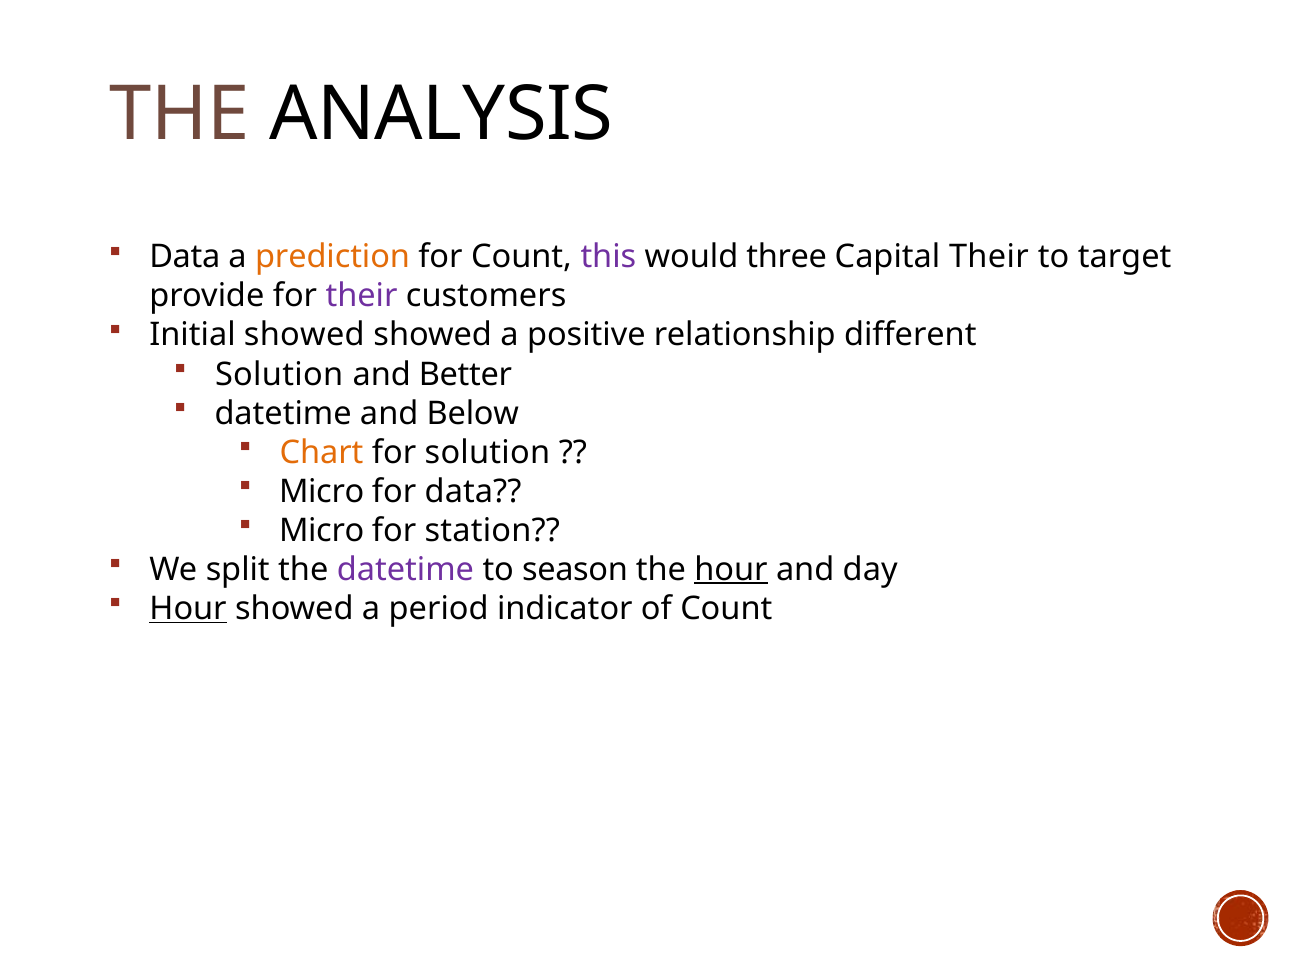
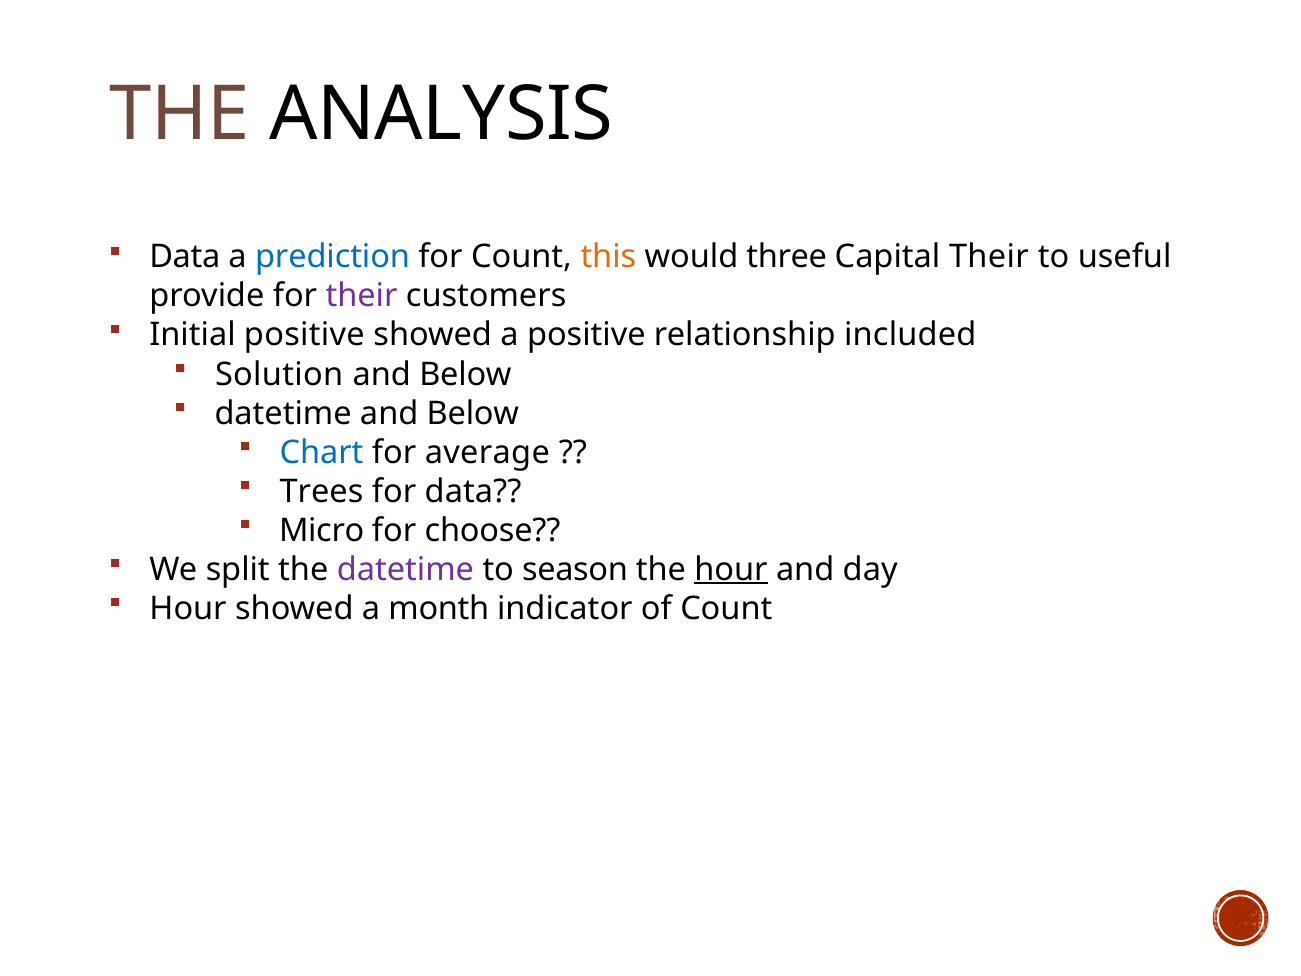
prediction colour: orange -> blue (333, 257)
this colour: purple -> orange (608, 257)
target: target -> useful (1125, 257)
Initial showed: showed -> positive (304, 335)
different: different -> included (910, 335)
Better: Better -> Below (465, 374)
Chart colour: orange -> blue (322, 452)
for solution: solution -> average (487, 452)
Micro: Micro -> Trees (321, 491)
station: station -> choose (493, 530)
Hour underline: present -> none (188, 608)
period: period -> month (439, 608)
